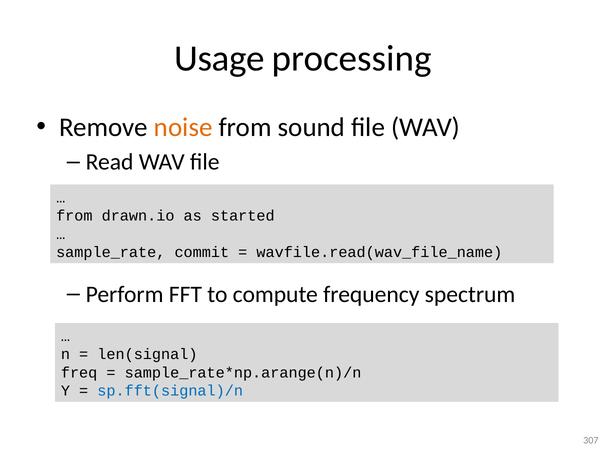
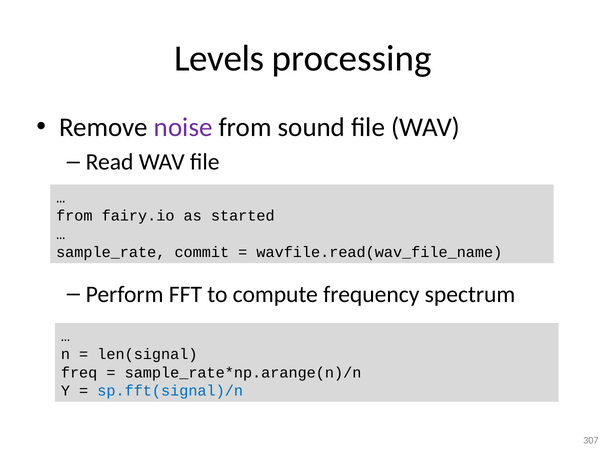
Usage: Usage -> Levels (219, 59)
noise colour: orange -> purple (183, 127)
drawn.io: drawn.io -> fairy.io (138, 216)
